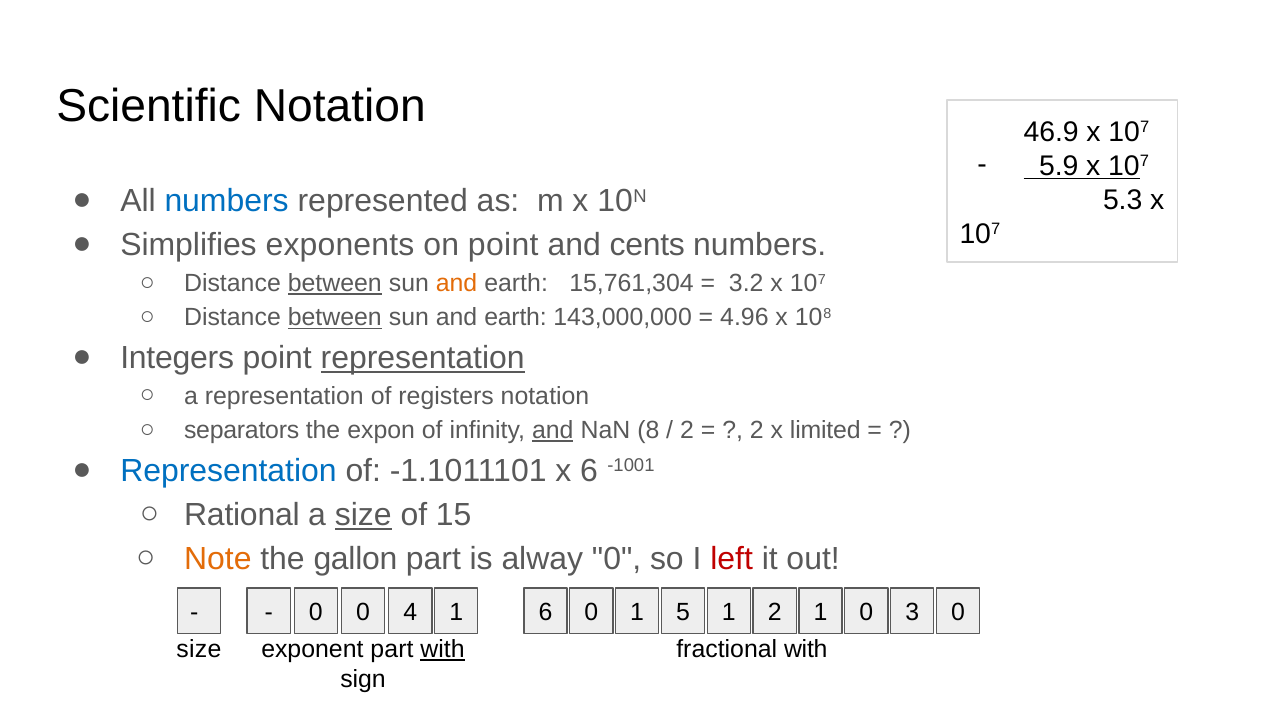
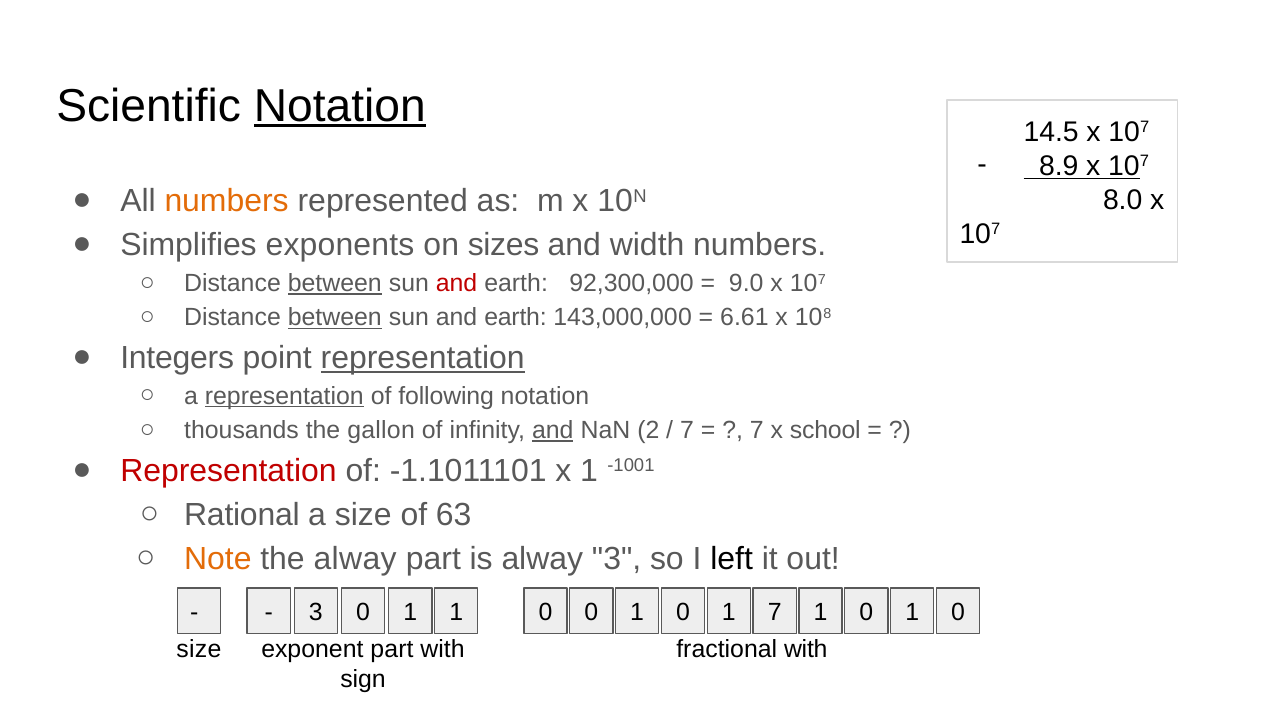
Notation underline: none -> present (340, 106)
46.9: 46.9 -> 14.5 (1051, 132)
5.9: 5.9 -> 8.9 (1059, 166)
numbers colour: blue -> orange (227, 201)
5.3: 5.3 -> 8.0 (1123, 200)
on point: point -> sizes (504, 245)
cents: cents -> width (647, 245)
and colour: orange -> red (457, 283)
15,761,304: 15,761,304 -> 92,300,000 (631, 283)
3.2: 3.2 -> 9.0 (746, 283)
4.96: 4.96 -> 6.61 (744, 318)
representation underline: none -> present (284, 396)
registers: registers -> following (446, 396)
separators: separators -> thousands (242, 430)
expon: expon -> gallon (381, 430)
8: 8 -> 2 (648, 430)
2: 2 -> 7 (687, 430)
2: 2 -> 7 (757, 430)
limited: limited -> school (825, 430)
Representation colour: blue -> red (228, 471)
x 6: 6 -> 1 (589, 471)
size underline: present -> none (363, 515)
15: 15 -> 63 (454, 515)
the gallon: gallon -> alway (355, 559)
alway 0: 0 -> 3 (617, 559)
left colour: red -> black (732, 559)
0: 0 -> 3 (316, 612)
4: 4 -> 1 (410, 612)
6: 6 -> 0 (546, 612)
5: 5 -> 0 (683, 612)
1 2: 2 -> 7 (775, 612)
3: 3 -> 1 (912, 612)
with underline: present -> none (442, 649)
